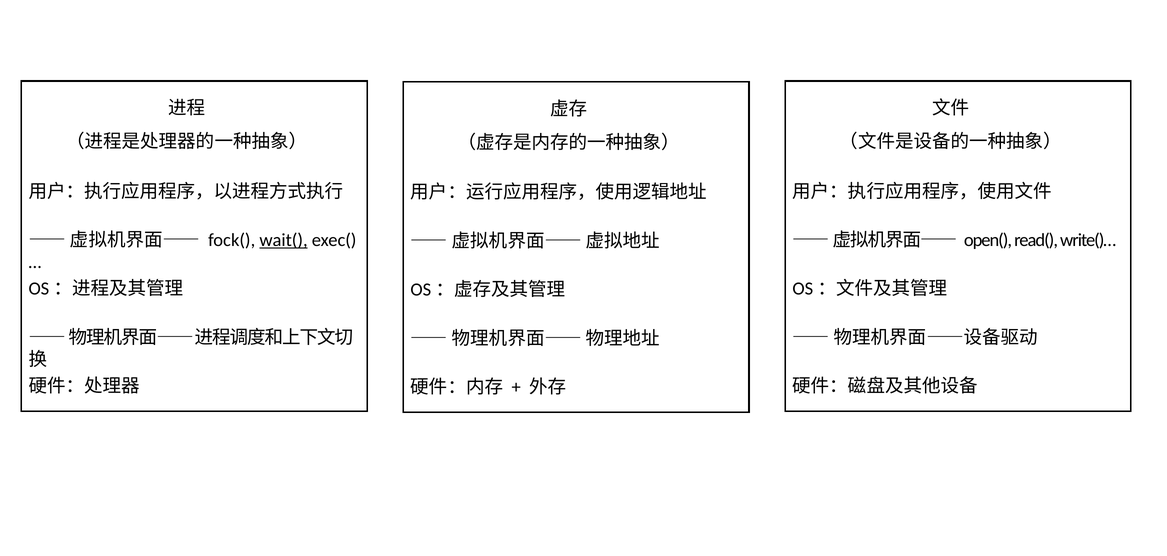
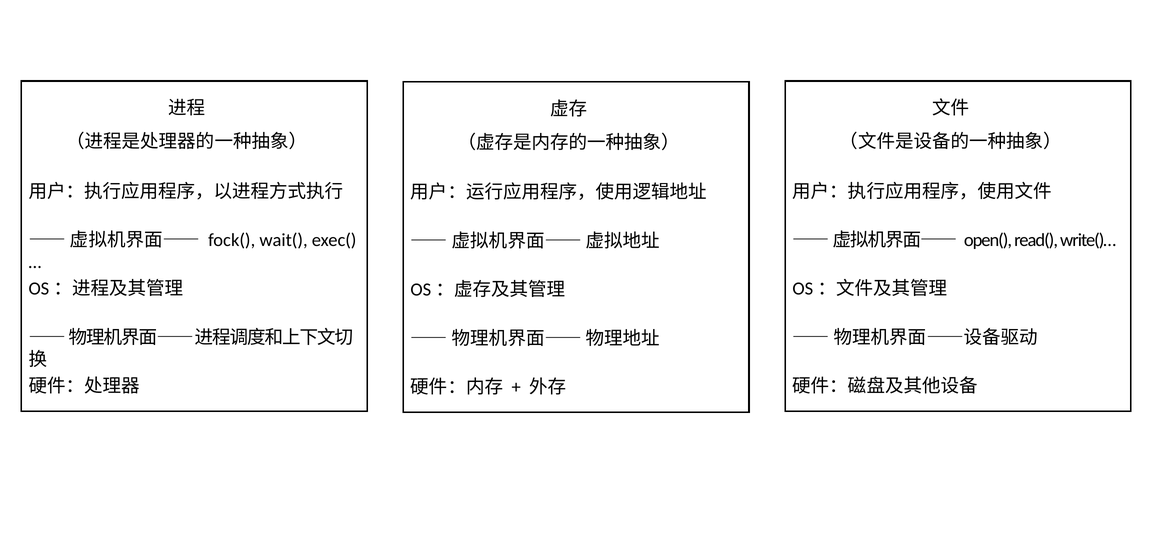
wait( underline: present -> none (284, 240)
